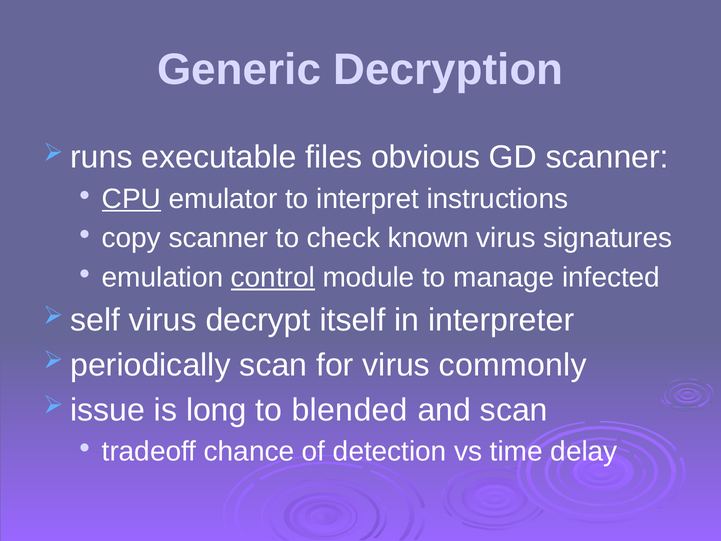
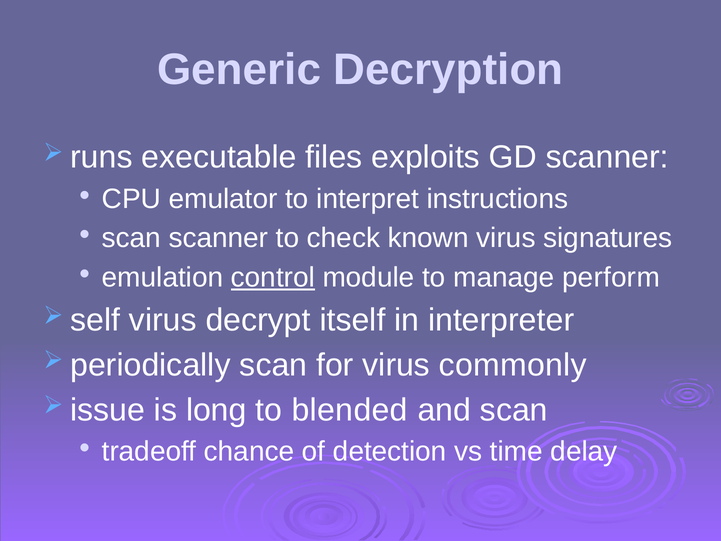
obvious: obvious -> exploits (426, 157)
CPU underline: present -> none (131, 199)
copy: copy -> scan (131, 238)
infected: infected -> perform (611, 277)
